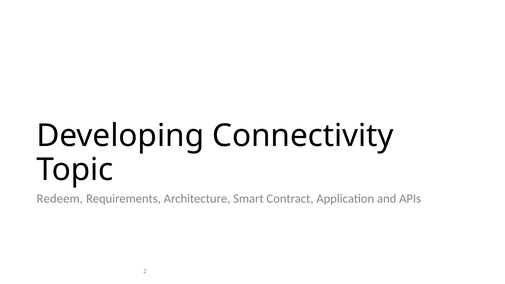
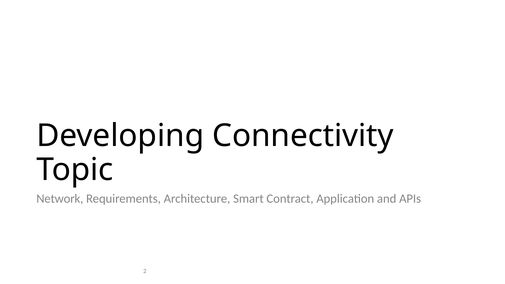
Redeem: Redeem -> Network (60, 199)
